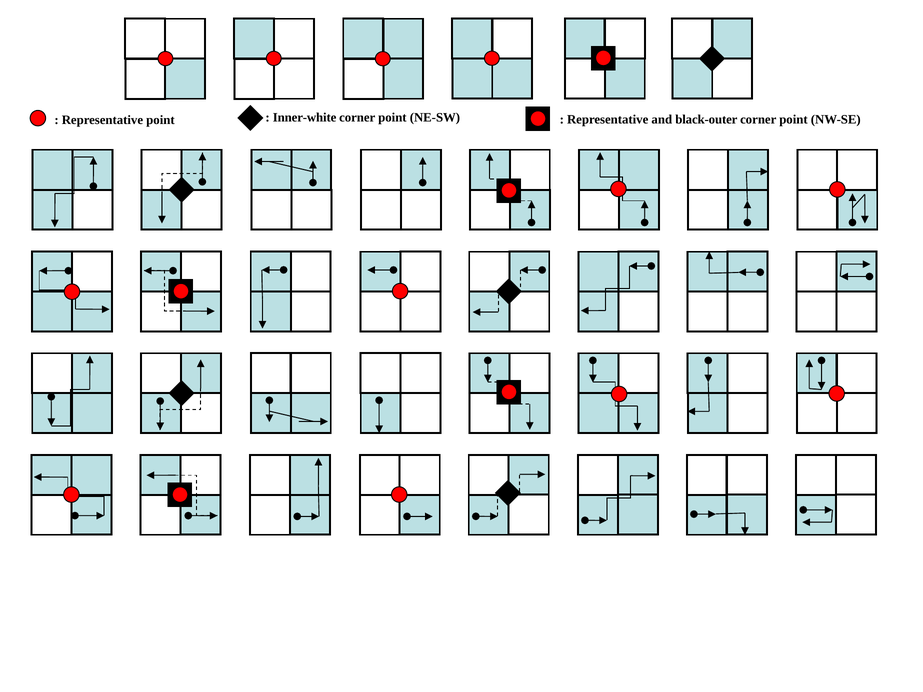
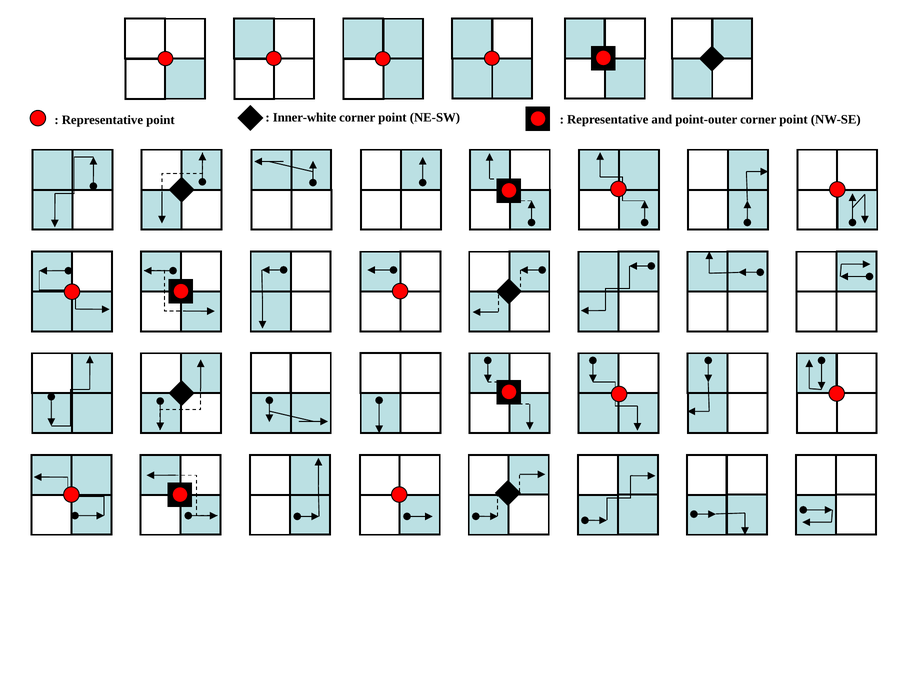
black-outer: black-outer -> point-outer (706, 119)
